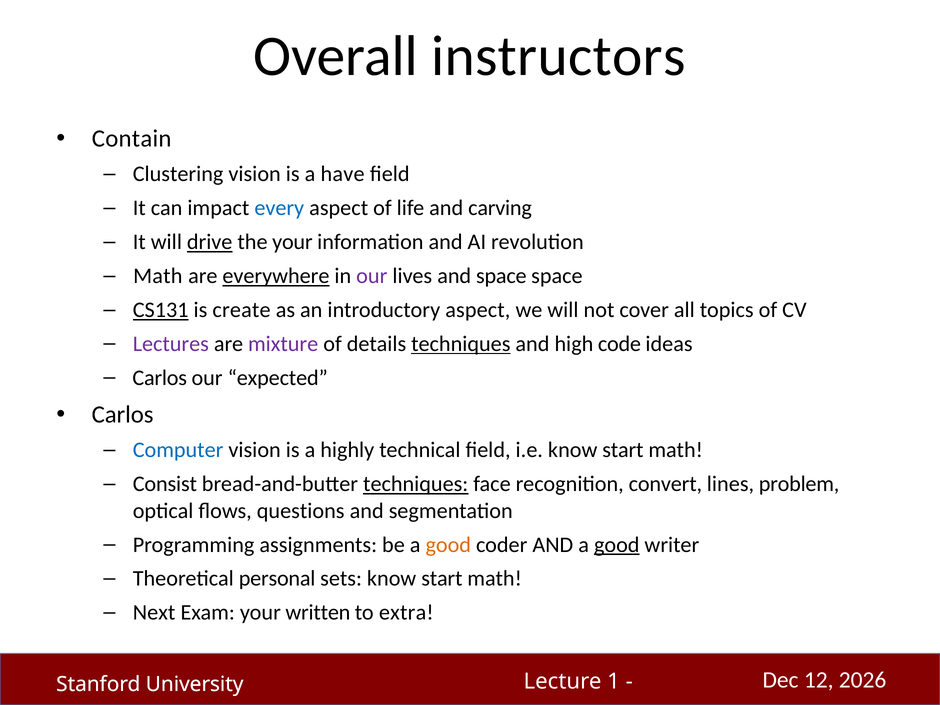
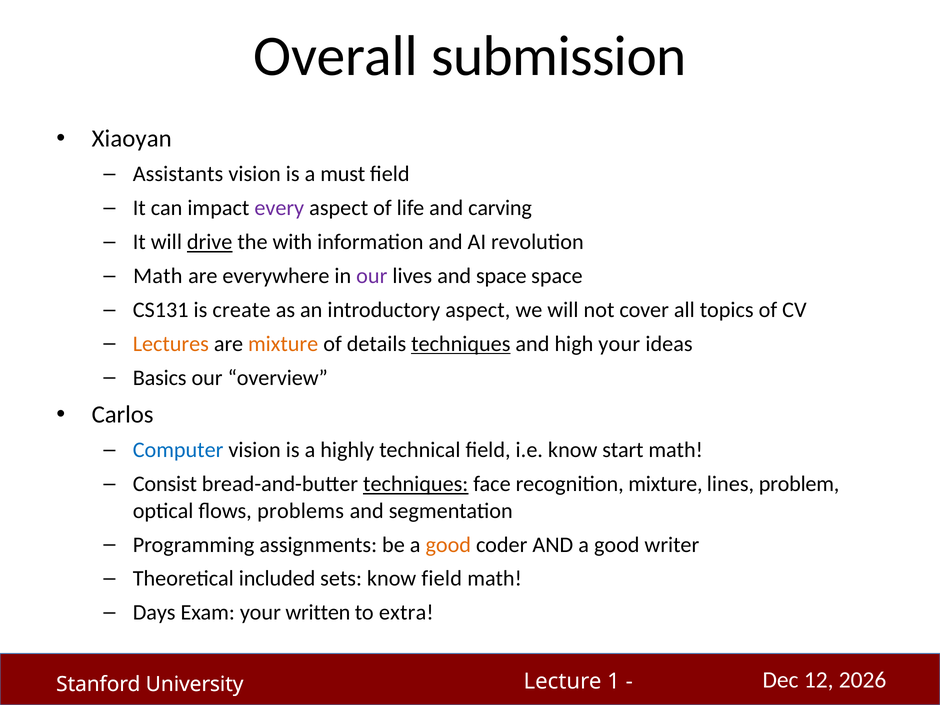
instructors: instructors -> submission (559, 57)
Contain: Contain -> Xiaoyan (132, 139)
Clustering: Clustering -> Assistants (178, 174)
have: have -> must (343, 174)
every colour: blue -> purple (279, 208)
the your: your -> with (292, 242)
everywhere underline: present -> none (276, 276)
CS131 underline: present -> none (161, 310)
Lectures colour: purple -> orange (171, 344)
mixture colour: purple -> orange (283, 344)
high code: code -> your (619, 344)
Carlos: Carlos -> Basics (160, 378)
expected: expected -> overview (278, 378)
recognition convert: convert -> mixture (665, 484)
questions: questions -> problems (301, 511)
good underline: present -> none (617, 545)
personal: personal -> included (277, 579)
sets know start: start -> field (442, 579)
Next: Next -> Days (154, 613)
